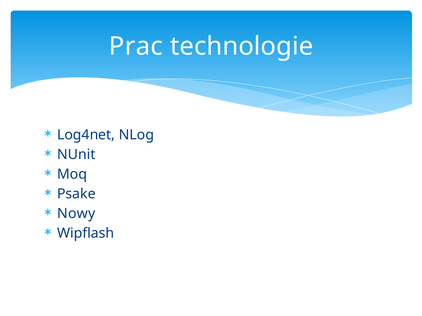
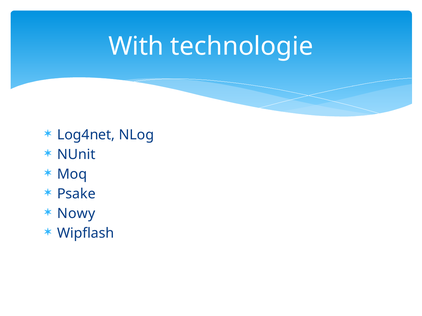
Prac: Prac -> With (136, 46)
